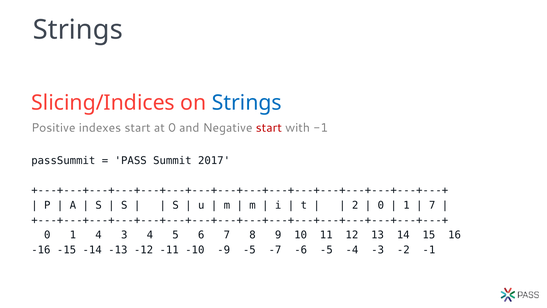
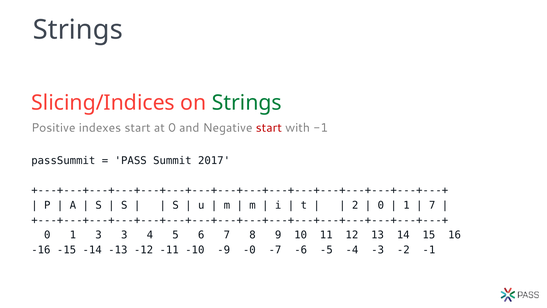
Strings colour: blue -> green (247, 103)
1 4: 4 -> 3 (99, 235)
-9 -5: -5 -> -0 (249, 250)
